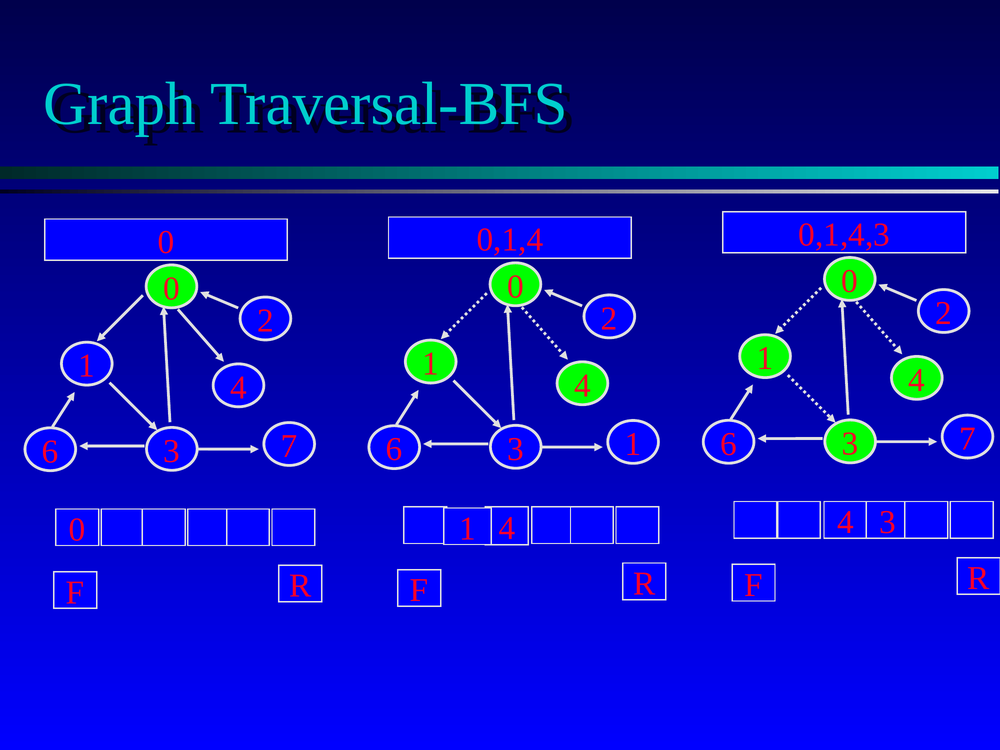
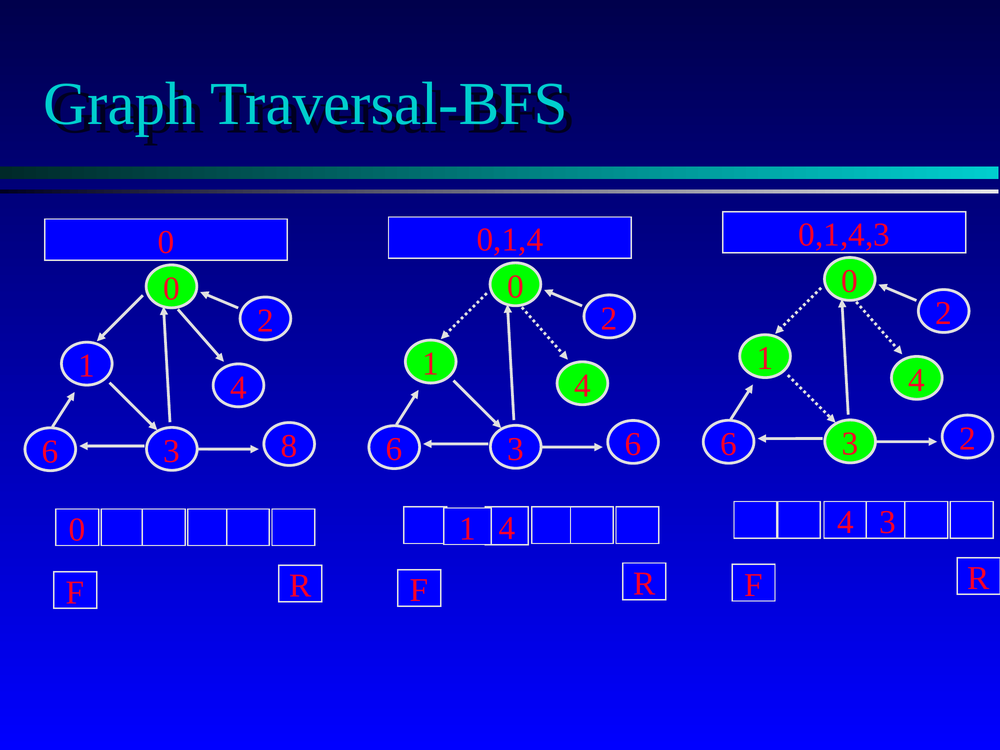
7: 7 -> 2 (967, 439)
3 1: 1 -> 6 (633, 444)
7: 7 -> 8 (289, 446)
